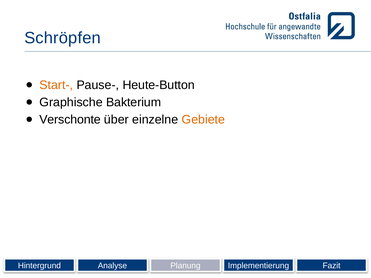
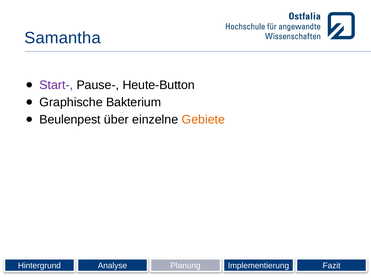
Schröpfen: Schröpfen -> Samantha (63, 38)
Start- colour: orange -> purple (56, 85)
Verschonte: Verschonte -> Beulenpest (70, 120)
